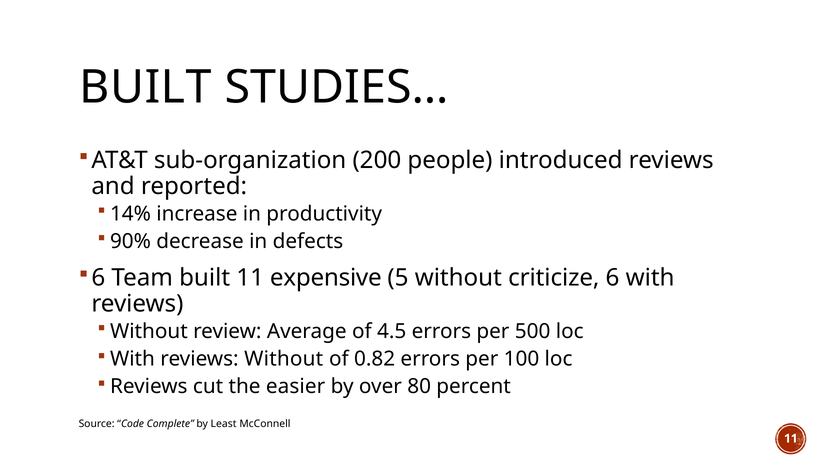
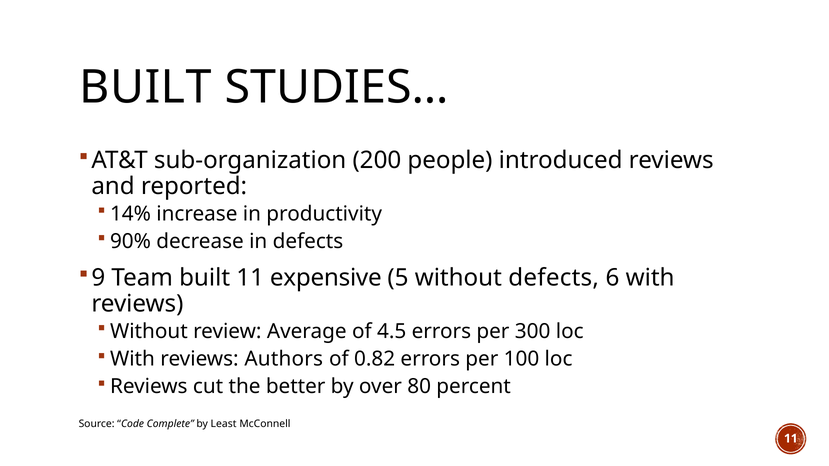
6: 6 -> 9 (98, 278)
without criticize: criticize -> defects (554, 278)
500: 500 -> 300 (533, 332)
reviews Without: Without -> Authors (284, 359)
easier: easier -> better (296, 387)
